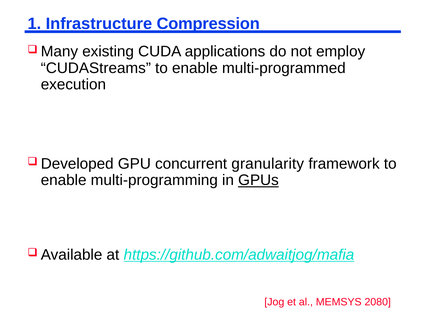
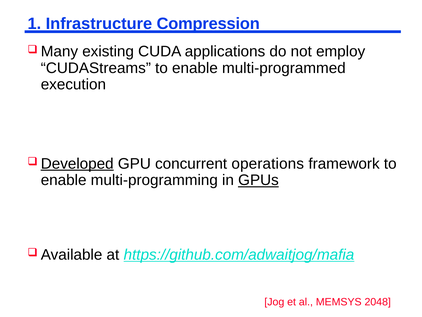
Developed underline: none -> present (77, 163)
granularity: granularity -> operations (268, 163)
2080: 2080 -> 2048 (378, 302)
